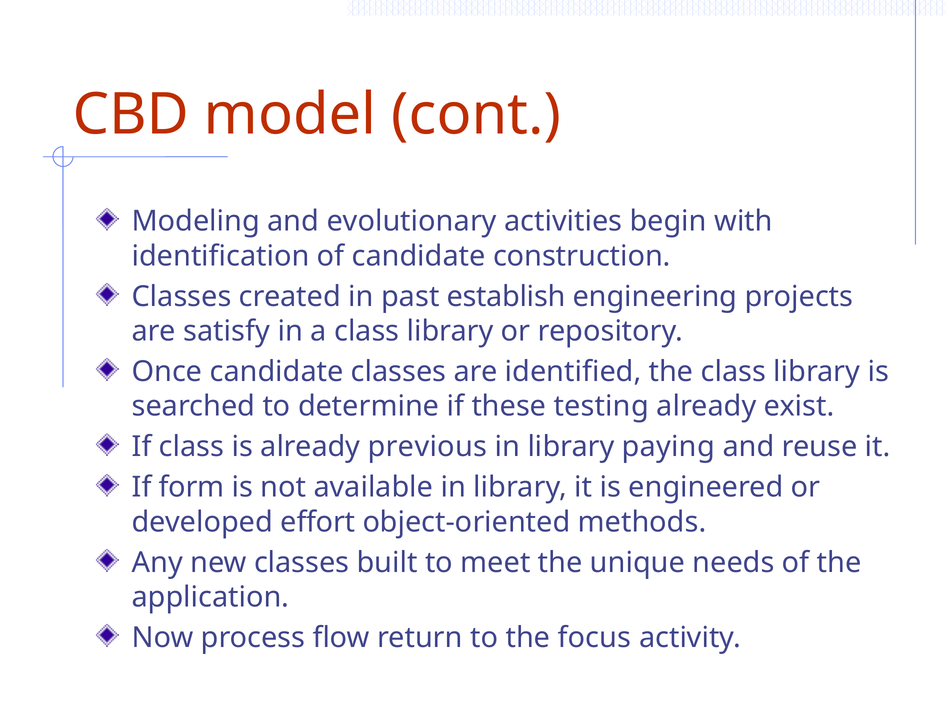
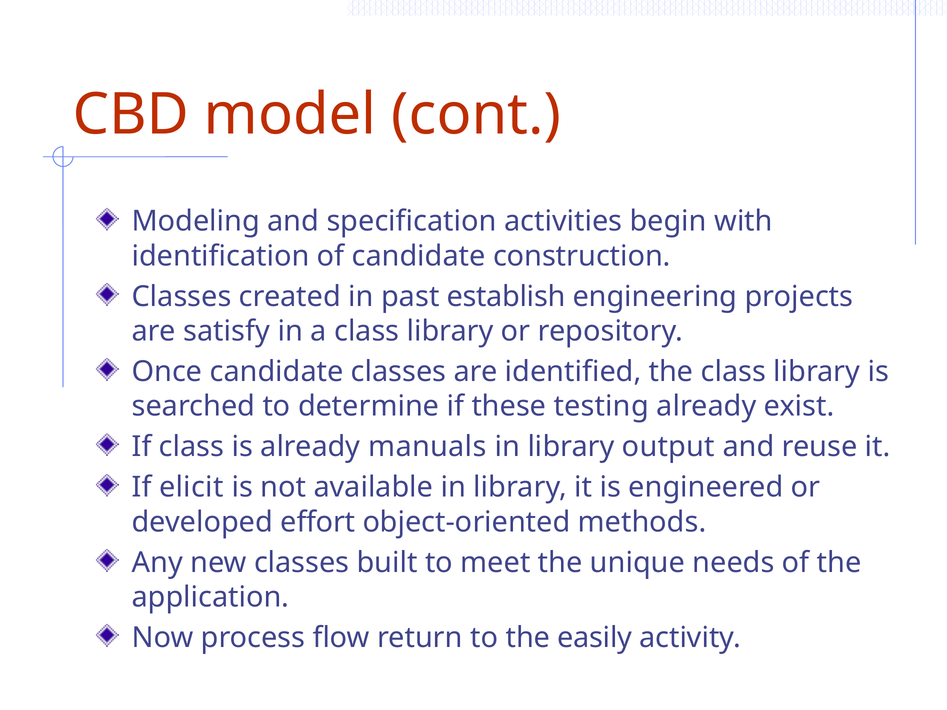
evolutionary: evolutionary -> specification (412, 221)
previous: previous -> manuals (427, 447)
paying: paying -> output (668, 447)
form: form -> elicit (191, 488)
focus: focus -> easily (595, 638)
